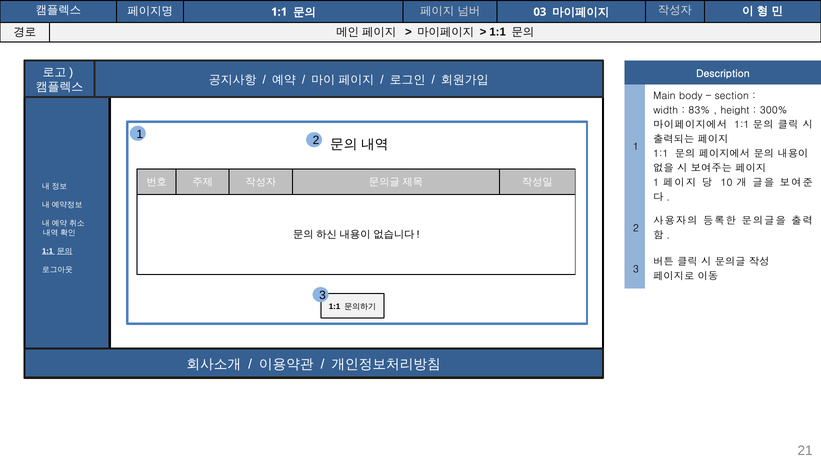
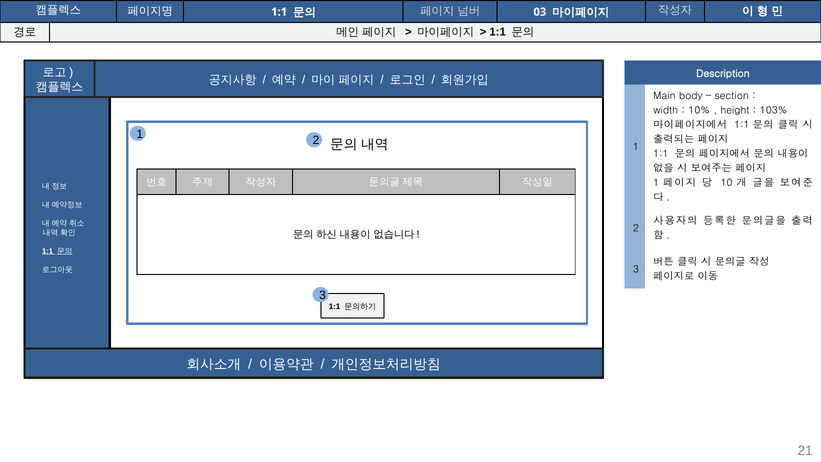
83%: 83% -> 10% (699, 110)
300%: 300% -> 103% (774, 110)
